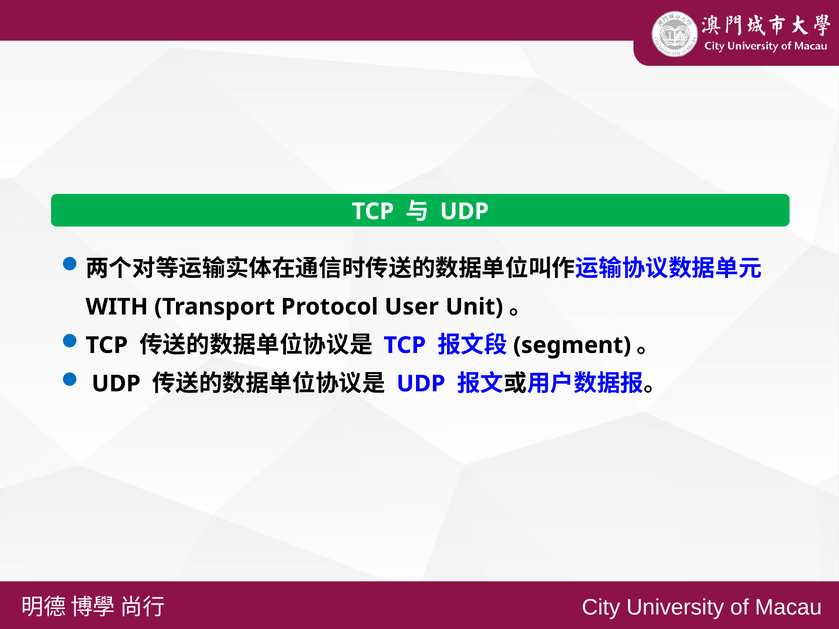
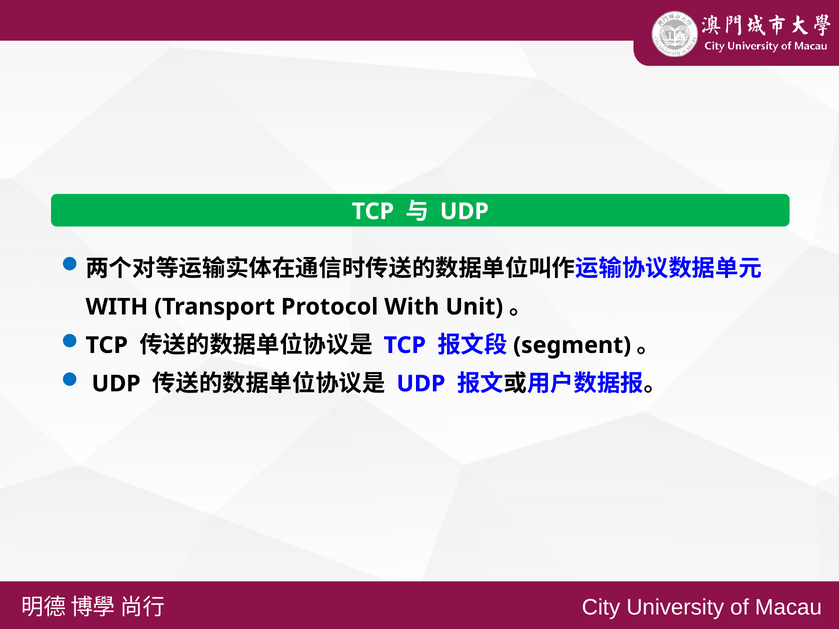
Protocol User: User -> With (412, 307)
